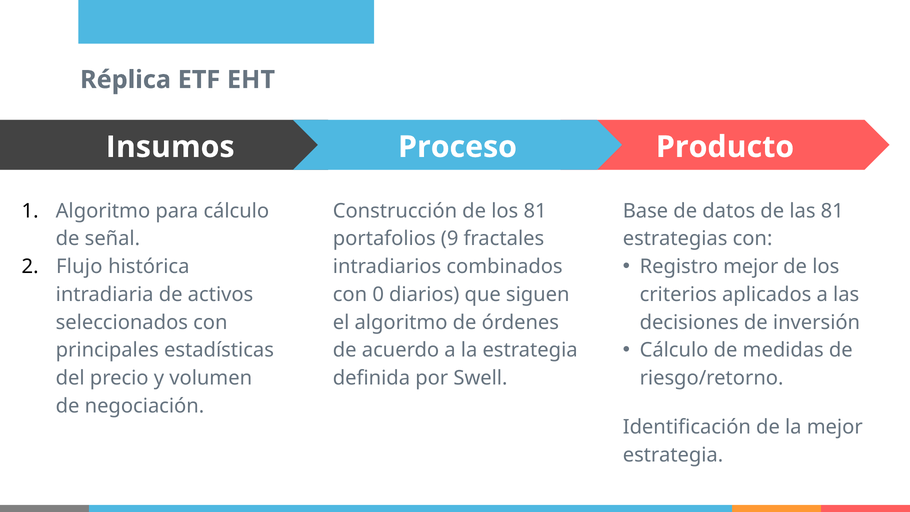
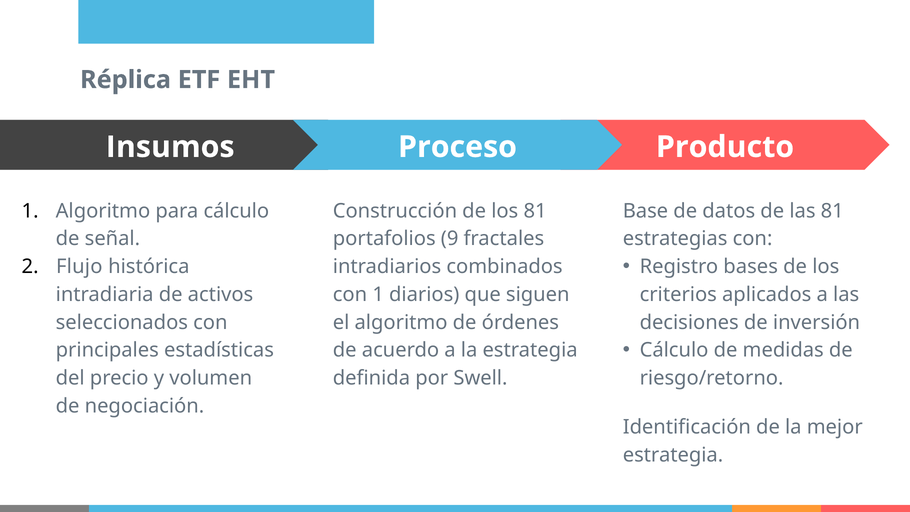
Registro mejor: mejor -> bases (751, 267)
con 0: 0 -> 1 (378, 294)
